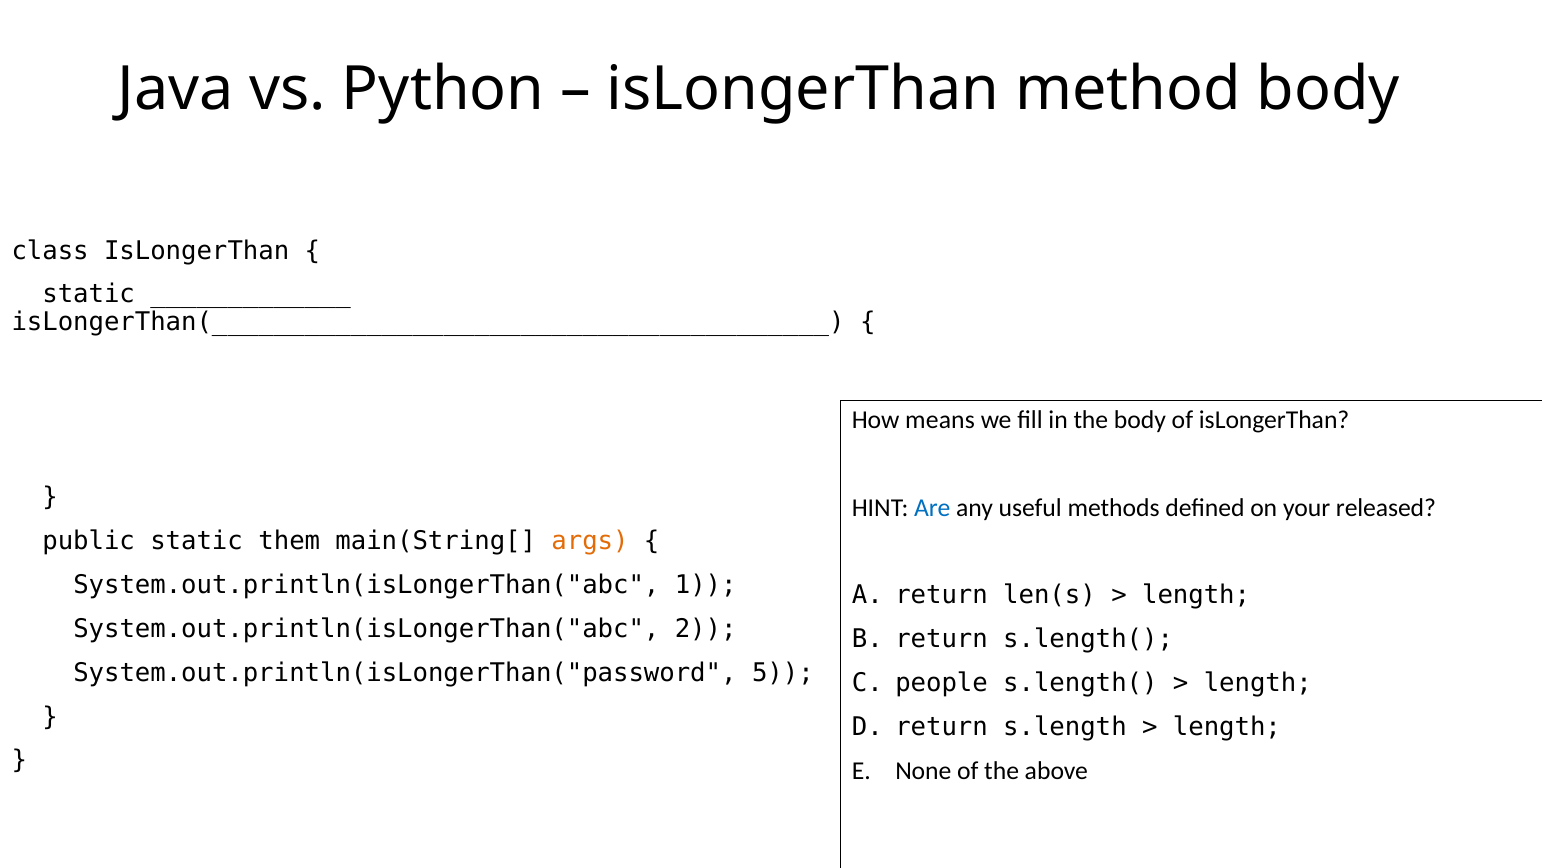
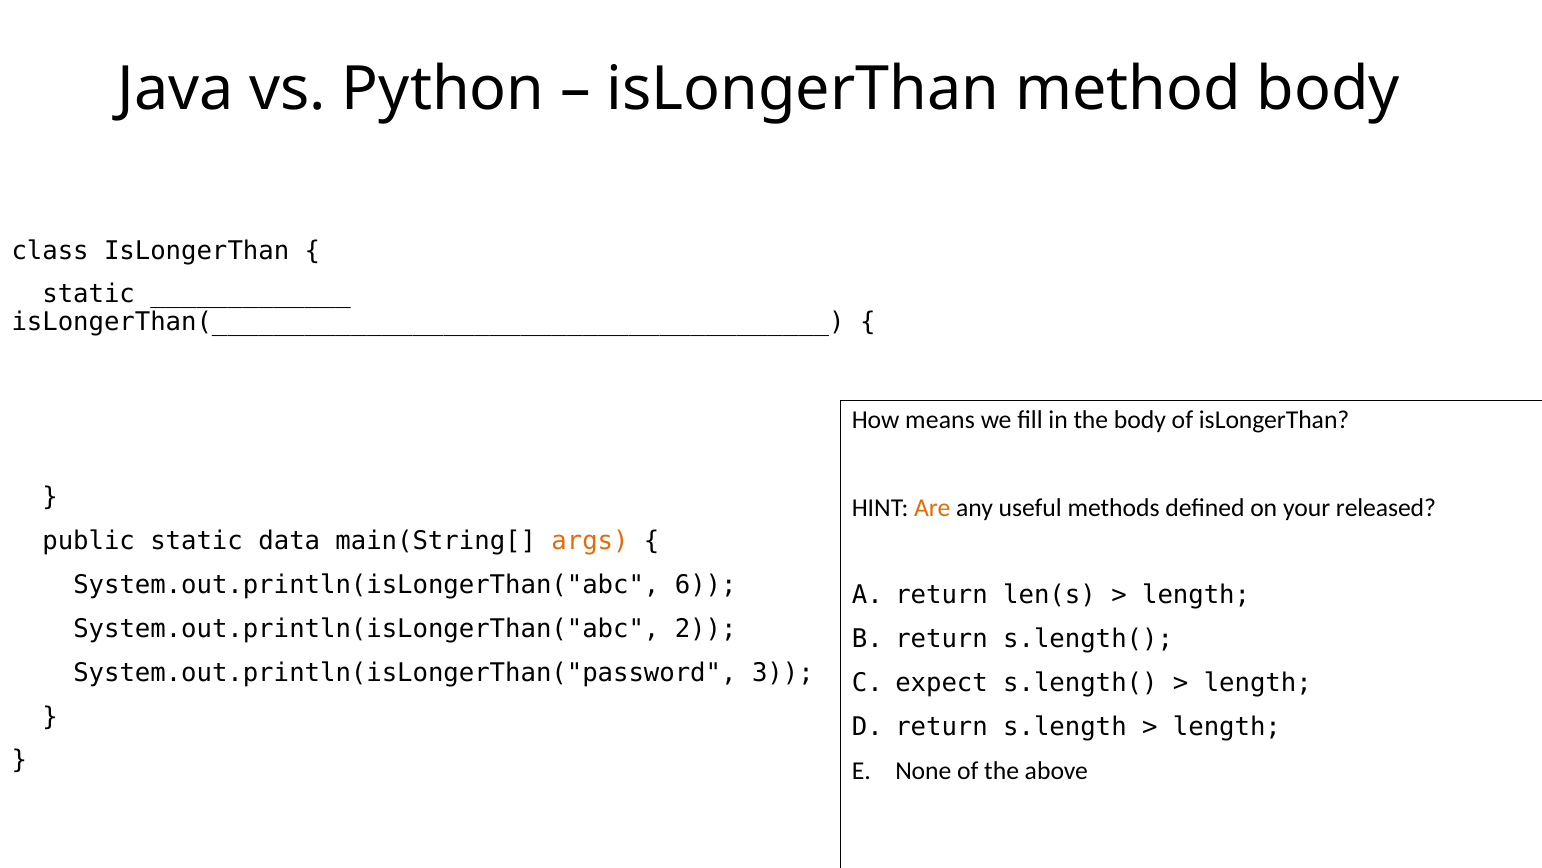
Are colour: blue -> orange (932, 507)
them: them -> data (289, 541)
1: 1 -> 6 (706, 585)
5: 5 -> 3 (783, 672)
people: people -> expect (942, 682)
